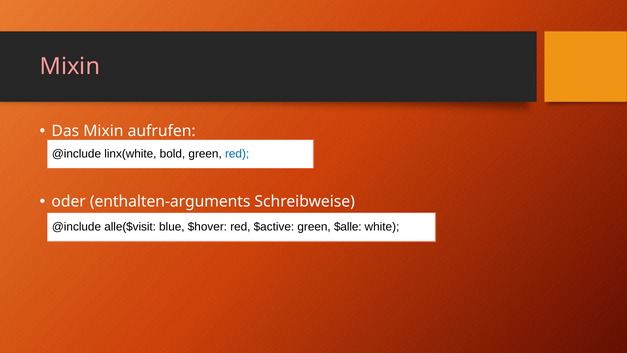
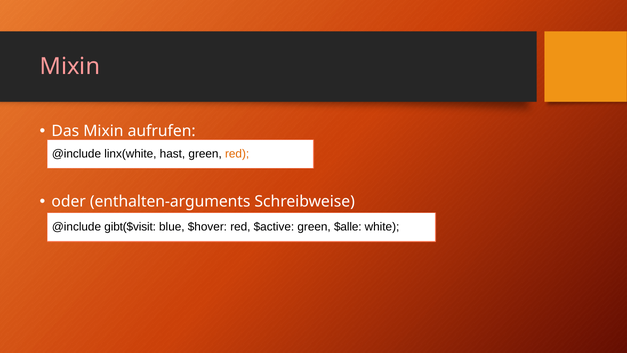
bold: bold -> hast (172, 154)
red colour: blue -> orange (237, 154)
alle($visit: alle($visit -> gibt($visit (130, 227)
